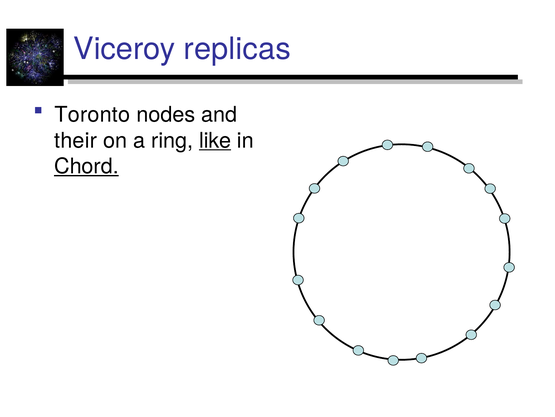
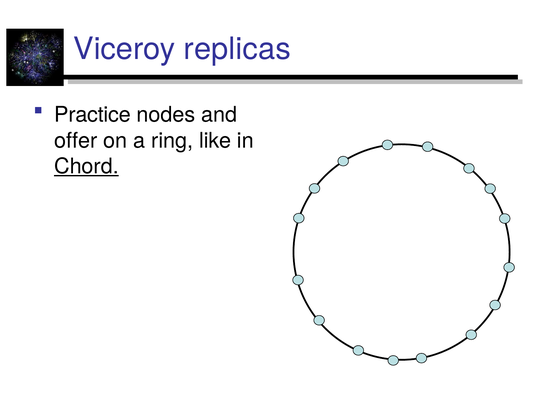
Toronto: Toronto -> Practice (92, 114)
their: their -> offer (76, 140)
like underline: present -> none (215, 140)
